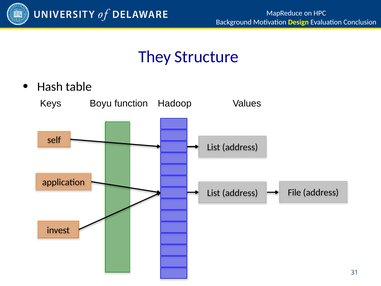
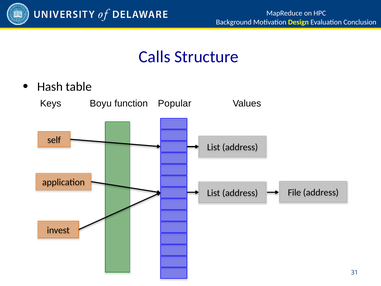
They: They -> Calls (155, 57)
Hadoop: Hadoop -> Popular (175, 103)
